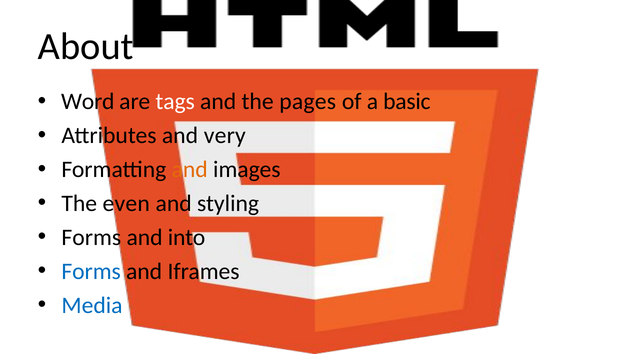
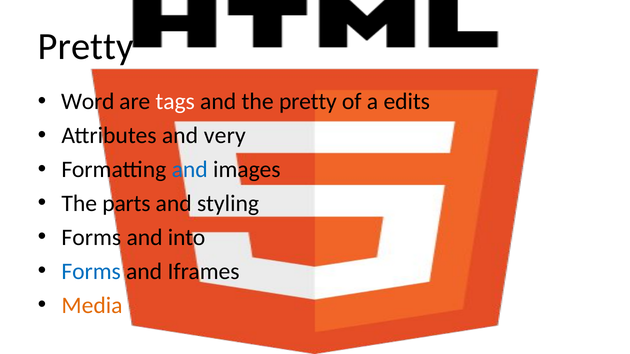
About: About -> Pretty (86, 46)
the pages: pages -> pretty (308, 102)
basic: basic -> edits (407, 102)
and colour: orange -> blue (190, 170)
even: even -> parts (126, 204)
Media colour: blue -> orange (92, 306)
